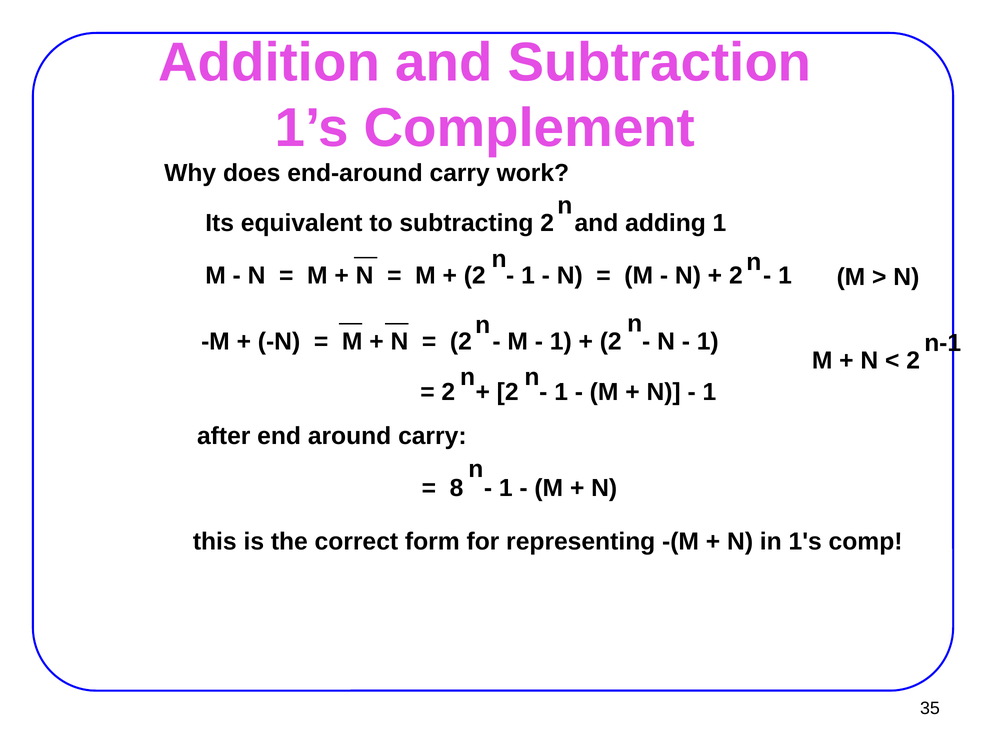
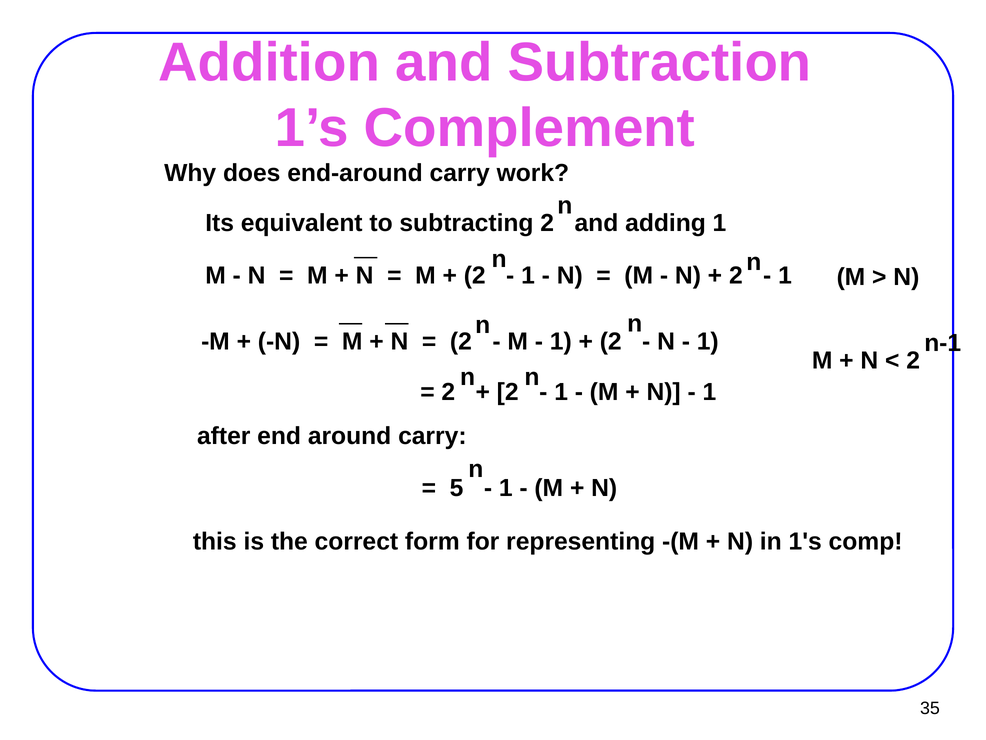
8: 8 -> 5 (457, 488)
